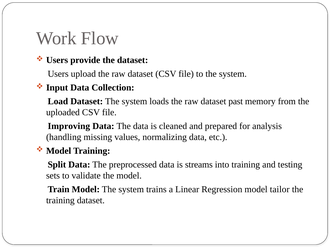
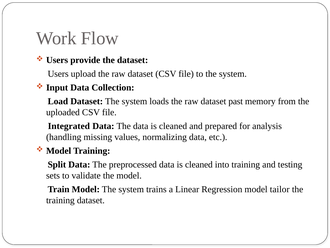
Improving: Improving -> Integrated (69, 126)
preprocessed data is streams: streams -> cleaned (199, 164)
